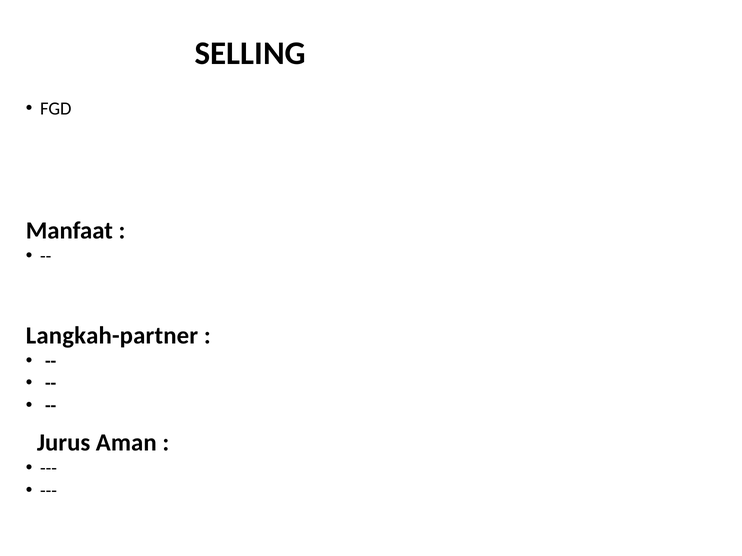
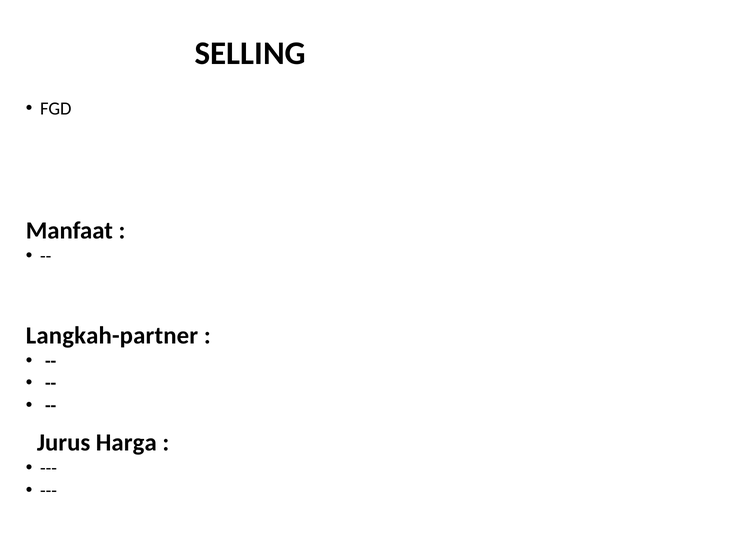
Aman: Aman -> Harga (126, 443)
